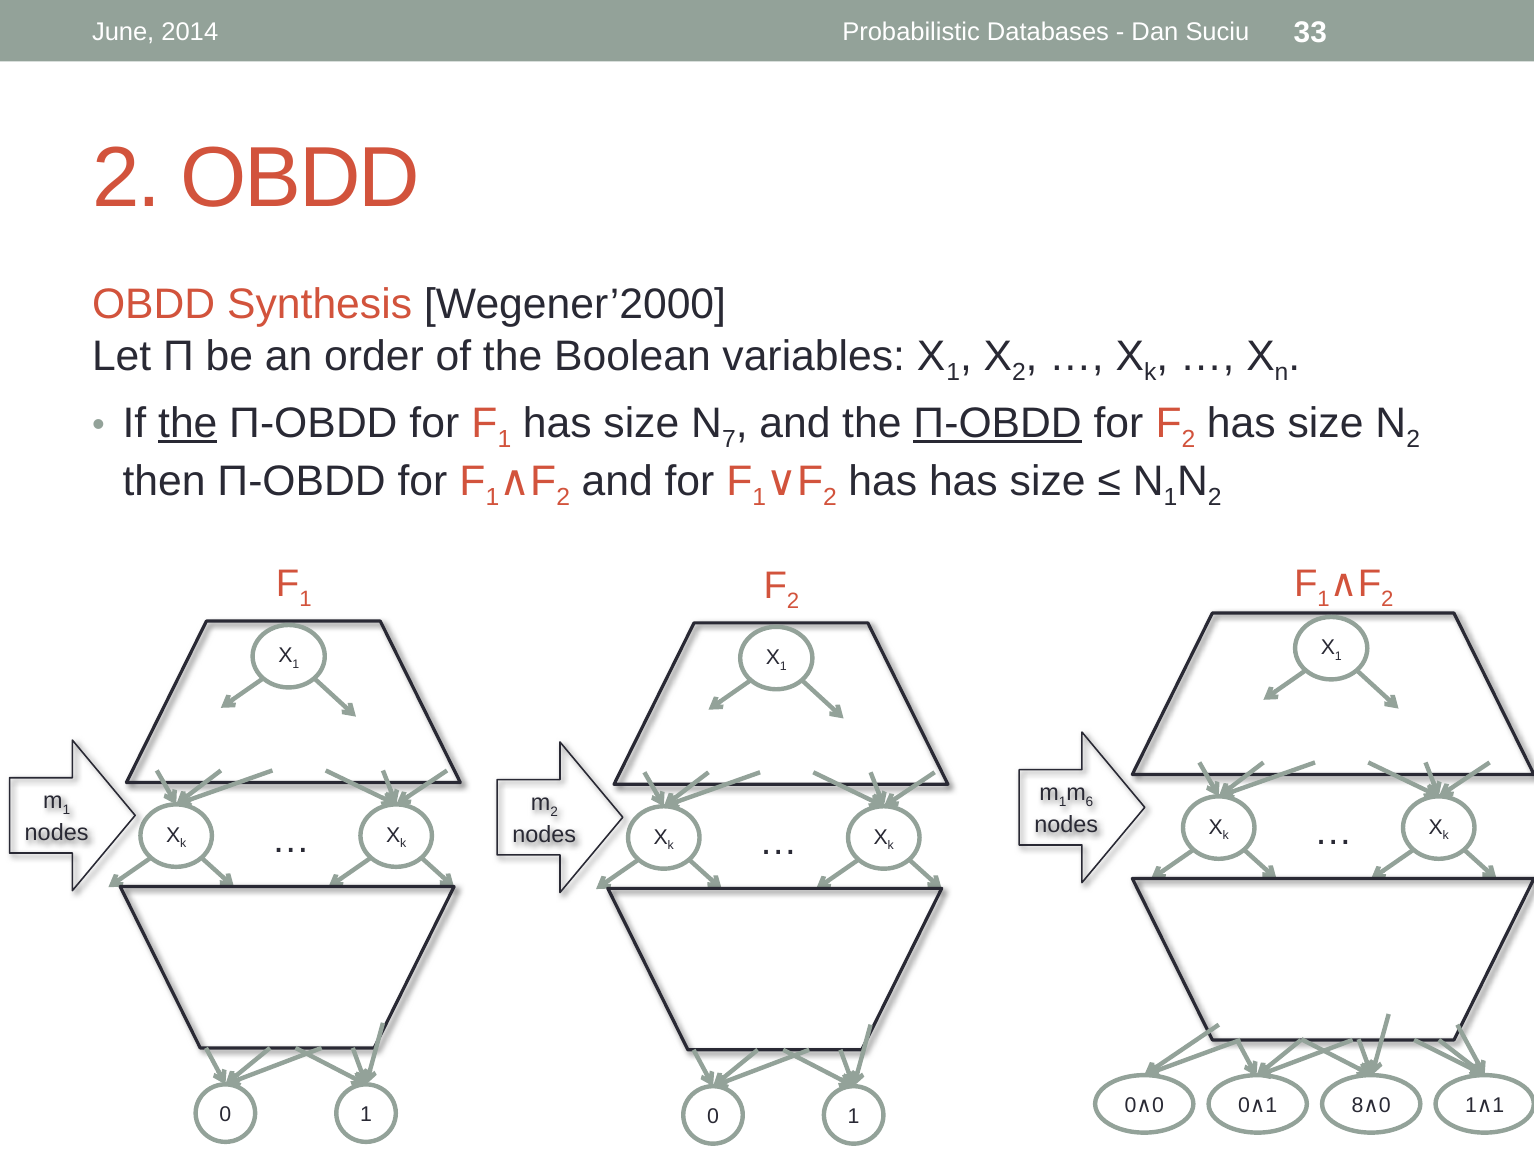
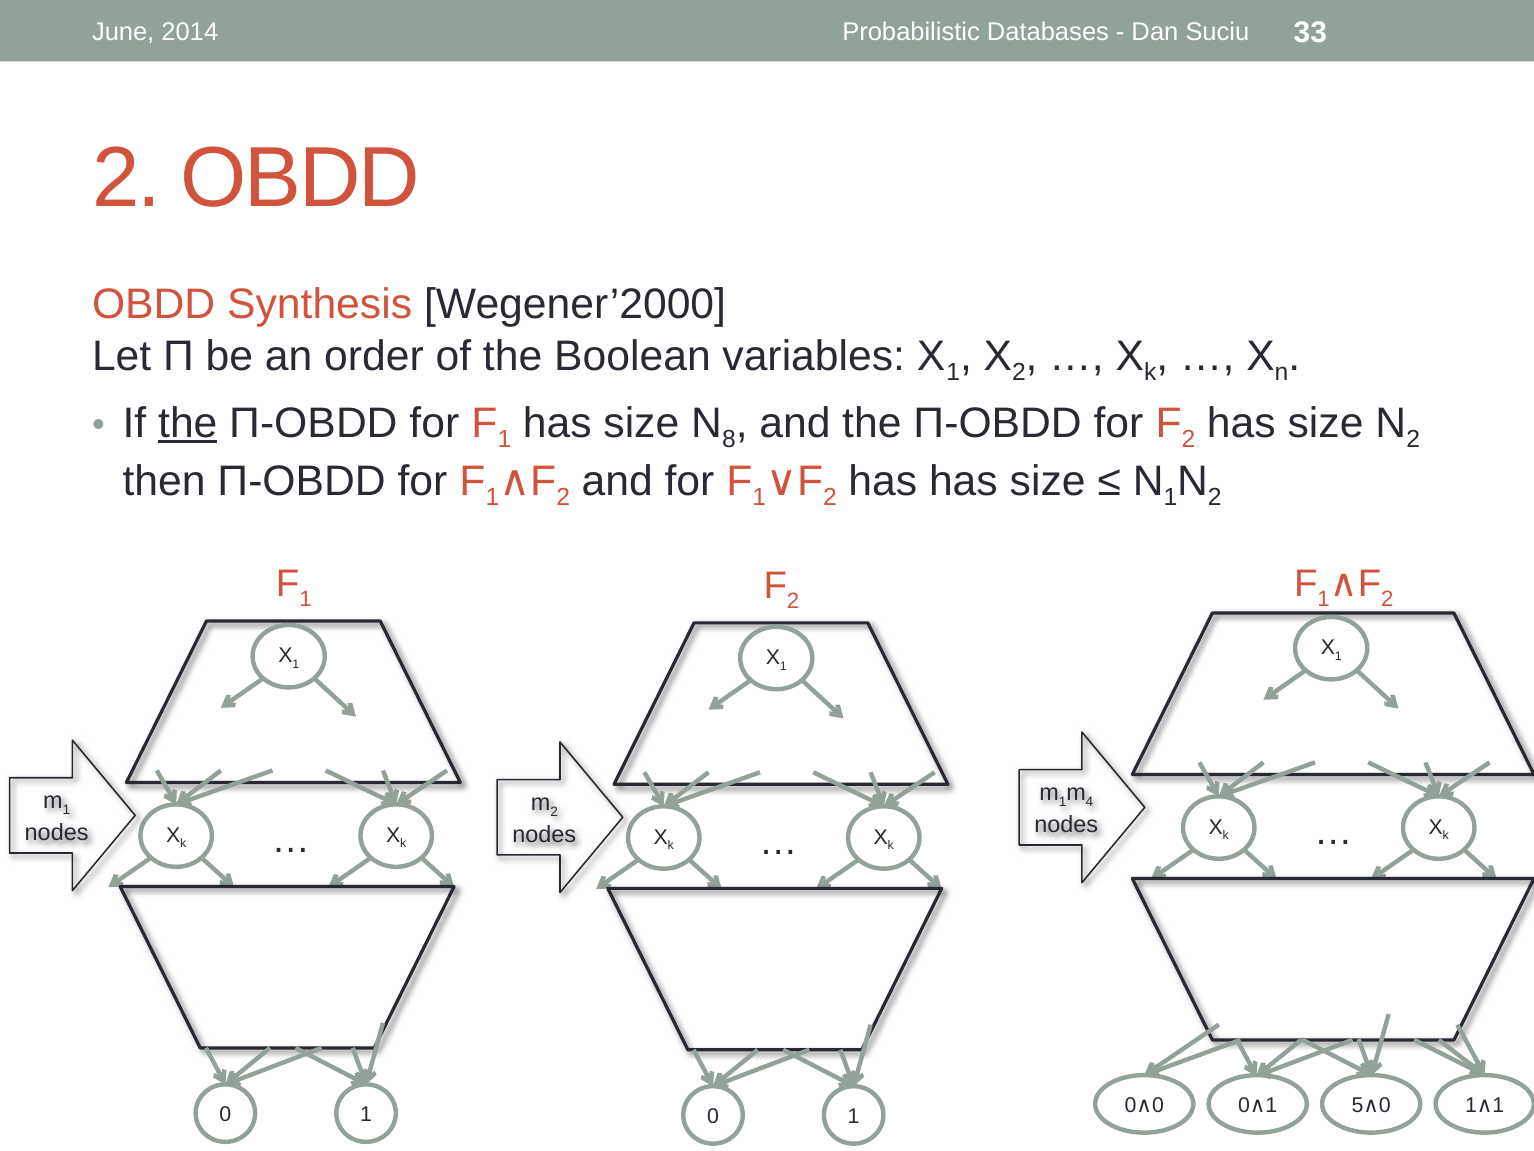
7: 7 -> 8 (729, 439)
Π-OBDD underline: present -> none (998, 423)
6: 6 -> 4 (1090, 802)
8: 8 -> 5 (1358, 1105)
